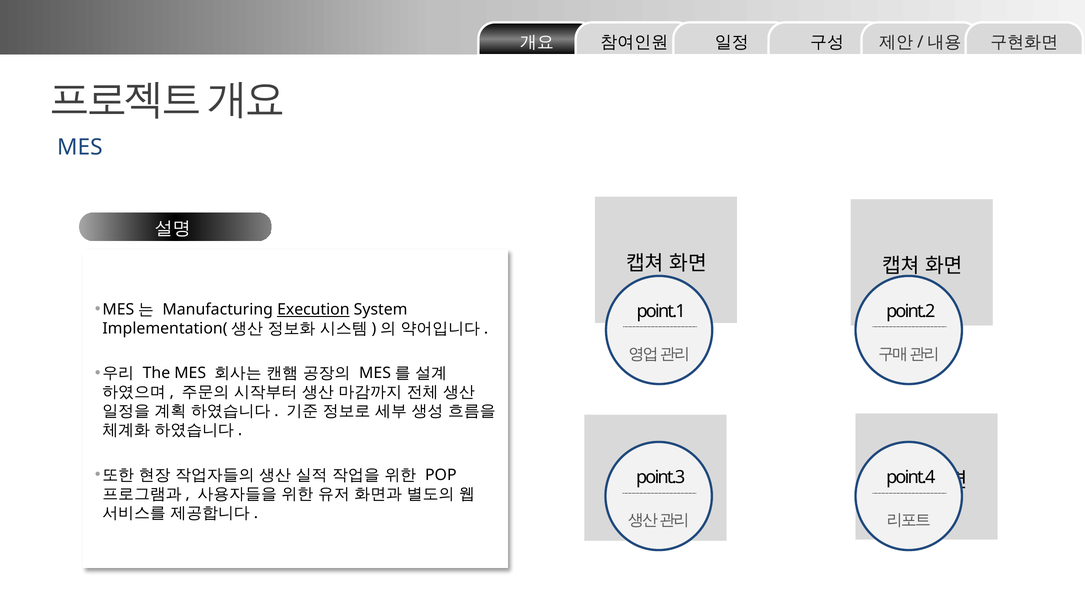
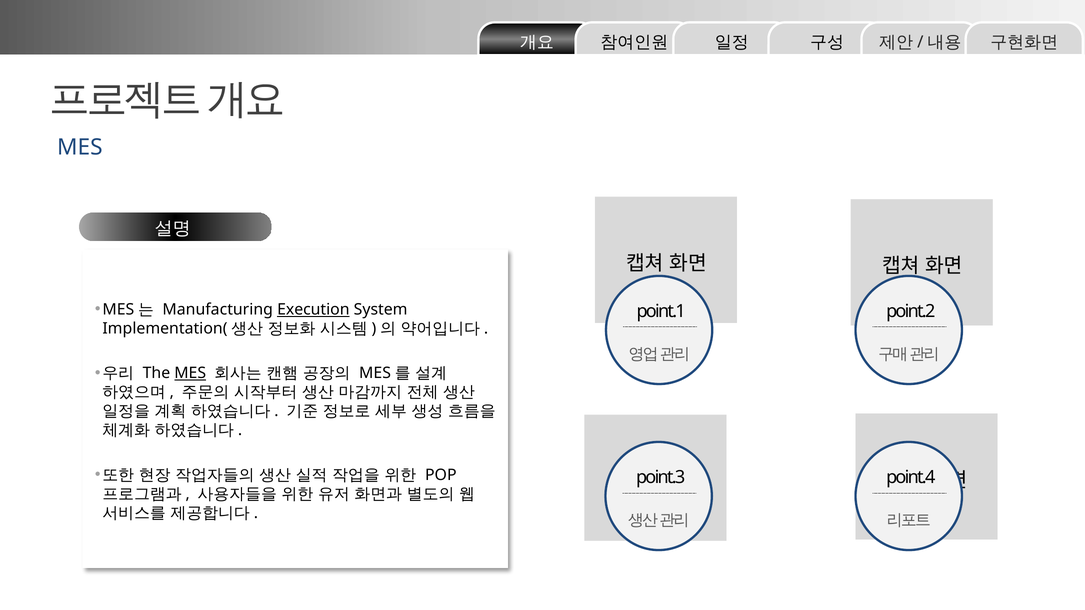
MES underline: none -> present (190, 373)
